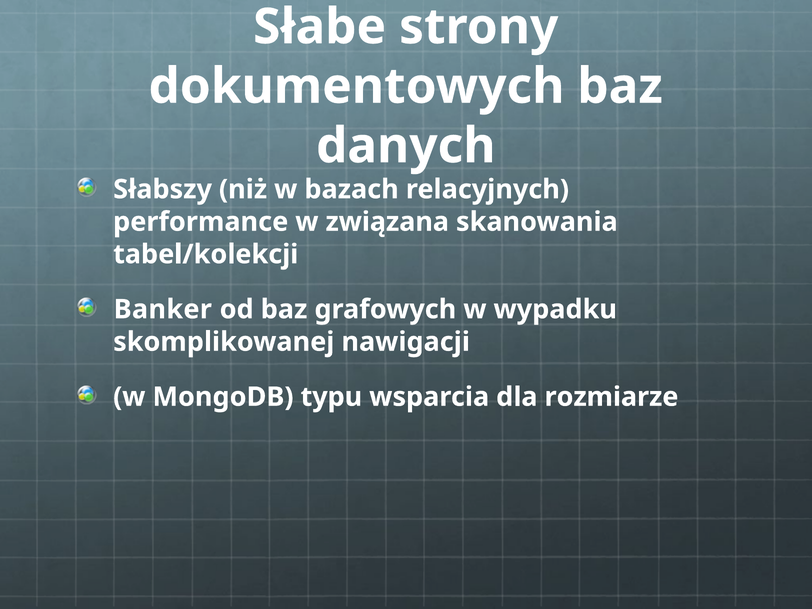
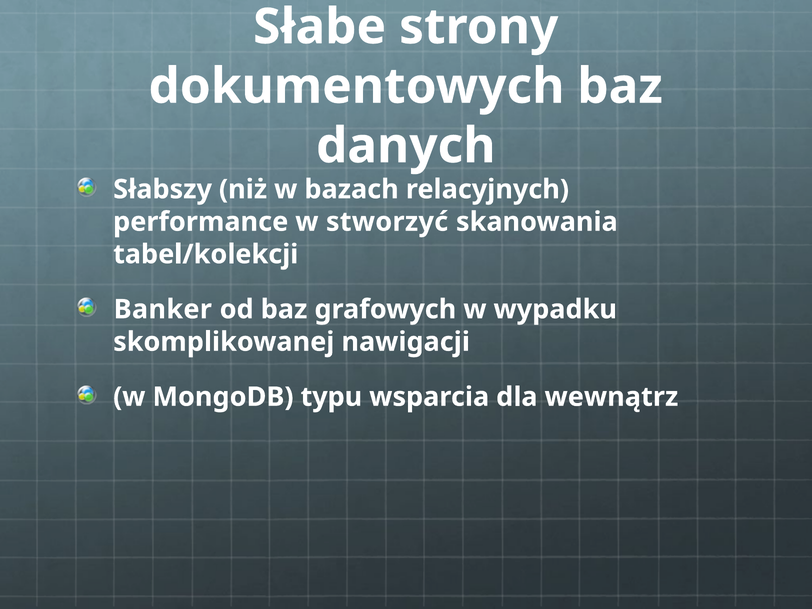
związana: związana -> stworzyć (387, 222)
rozmiarze: rozmiarze -> wewnątrz (611, 397)
